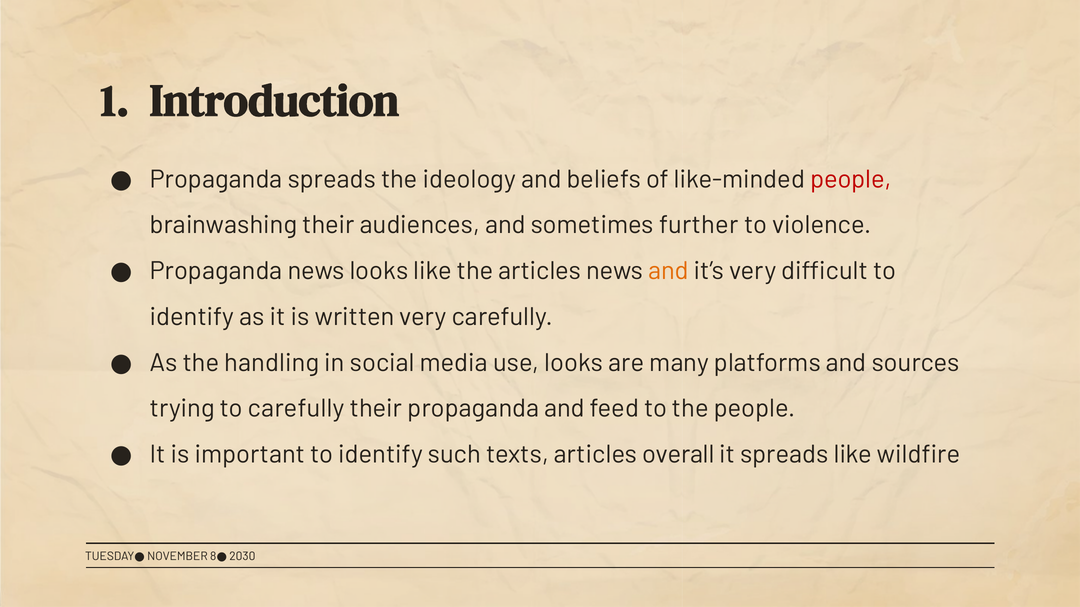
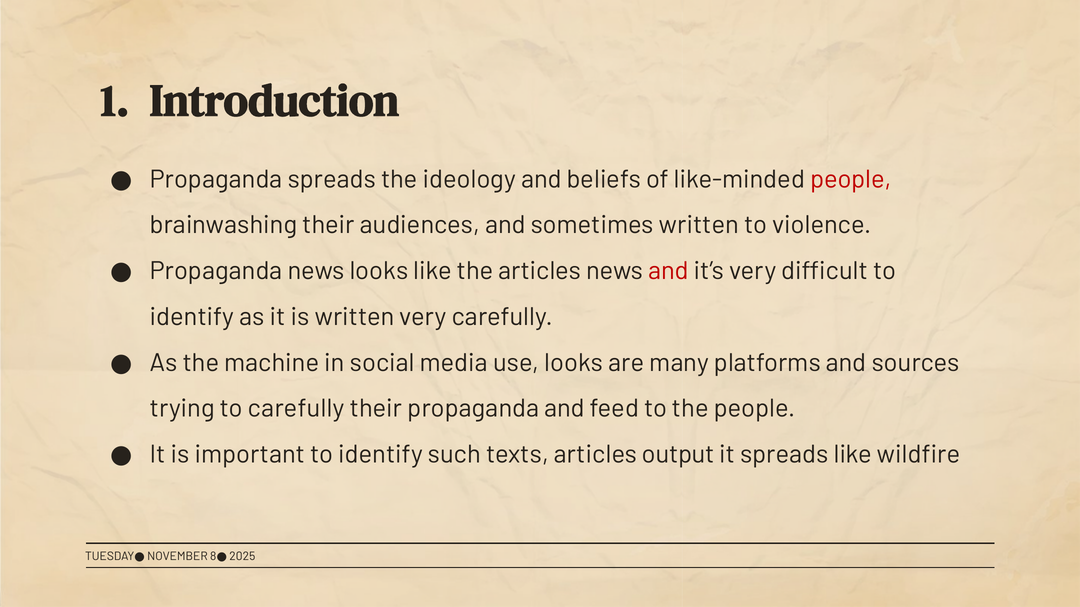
sometimes further: further -> written (699, 225)
and colour: orange -> red (668, 271)
handling: handling -> machine (272, 363)
overall: overall -> output (678, 455)
2030: 2030 -> 2025 (242, 557)
